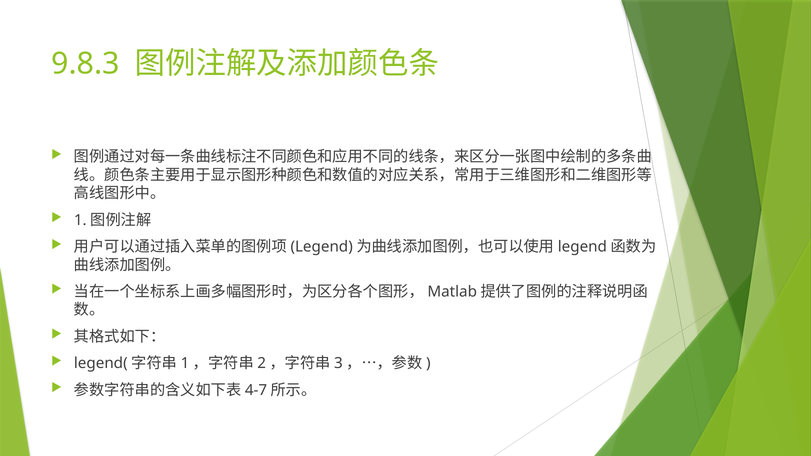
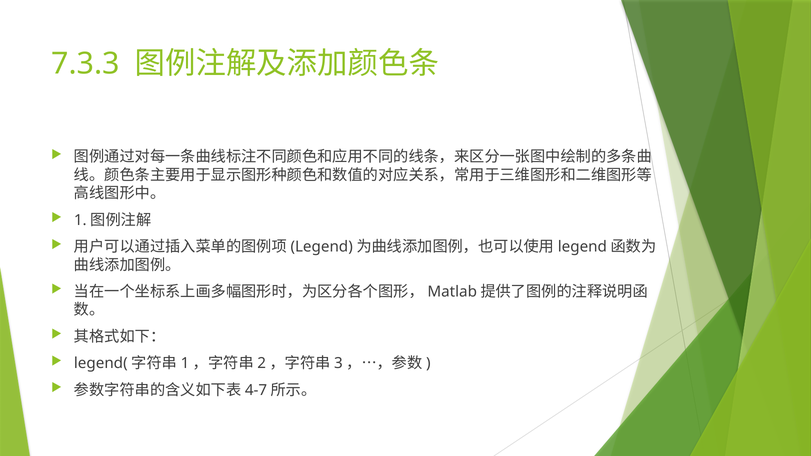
9.8.3: 9.8.3 -> 7.3.3 (85, 64)
